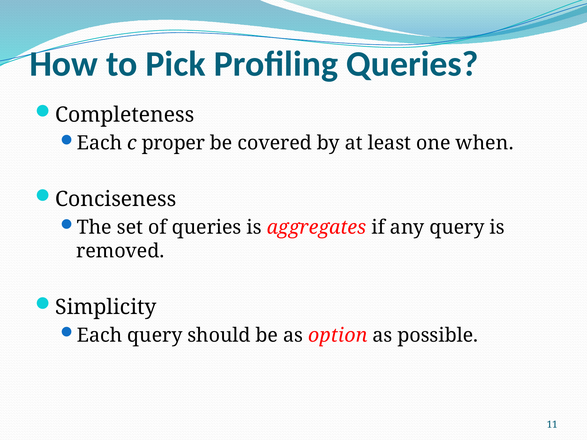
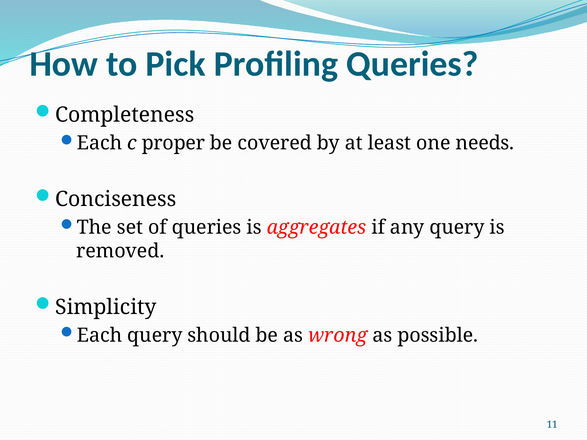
when: when -> needs (485, 143)
option: option -> wrong (338, 335)
